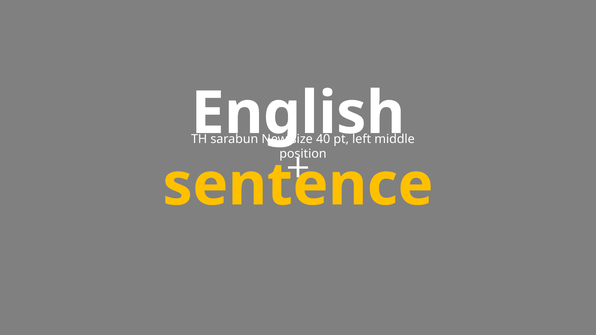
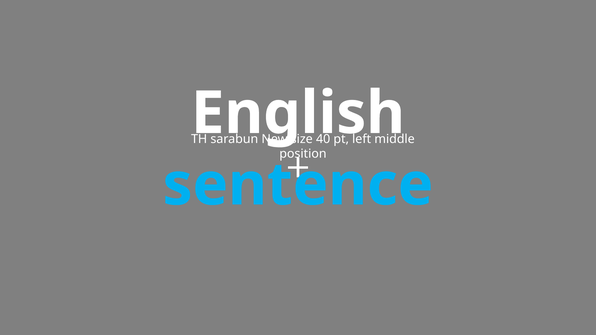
sentence colour: yellow -> light blue (298, 185)
